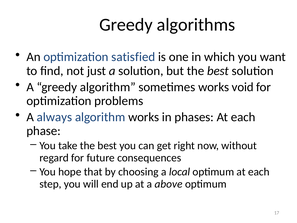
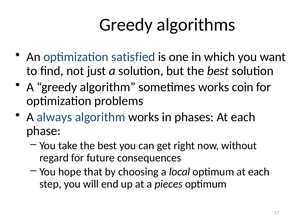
void: void -> coin (243, 87)
above: above -> pieces (169, 184)
